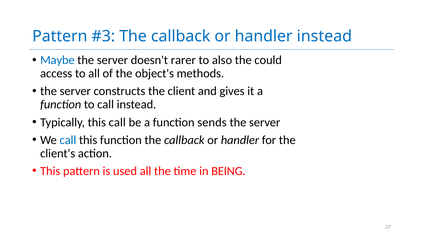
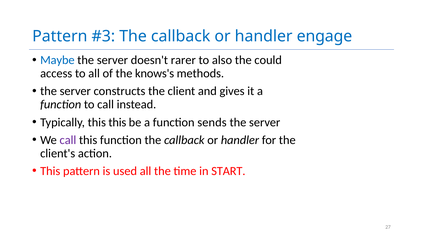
handler instead: instead -> engage (324, 36)
object's: object's -> knows's (155, 74)
this call: call -> this (117, 122)
call colour: blue -> purple (68, 140)
BEING: BEING -> START (228, 171)
